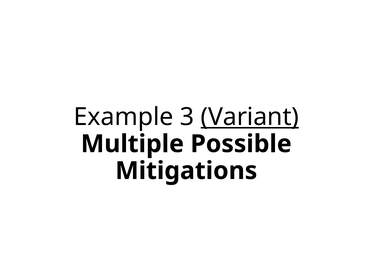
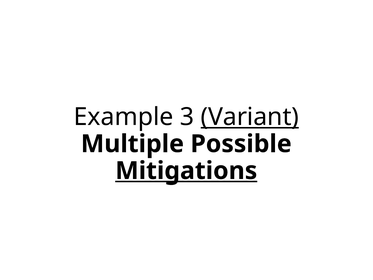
Mitigations underline: none -> present (186, 171)
